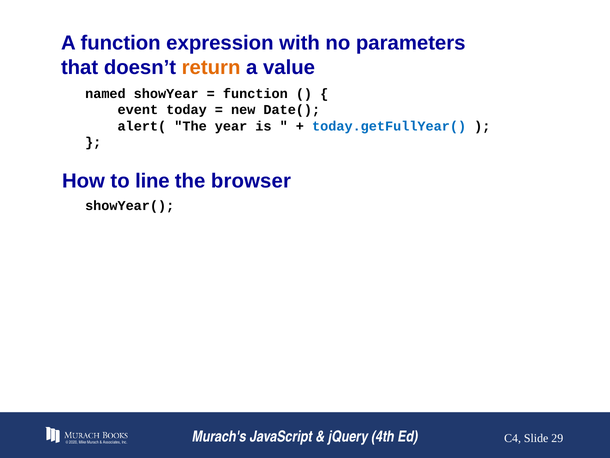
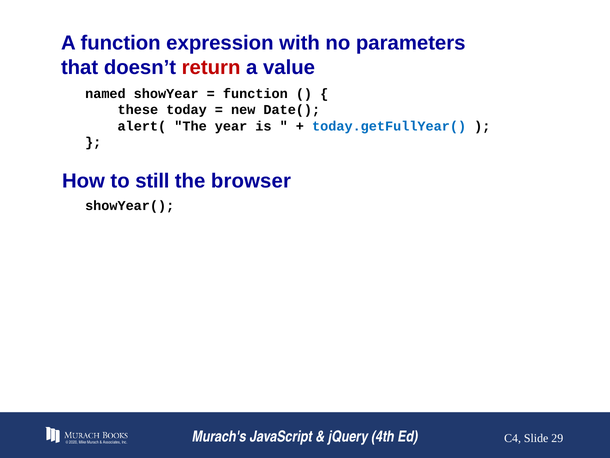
return colour: orange -> red (211, 68)
event: event -> these (138, 110)
line: line -> still (152, 181)
